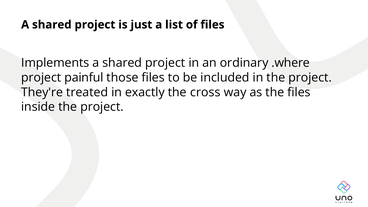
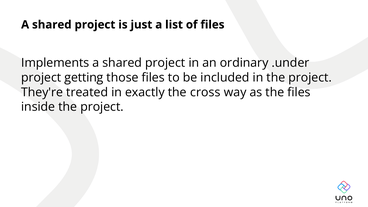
.where: .where -> .under (291, 63)
painful: painful -> getting (84, 77)
